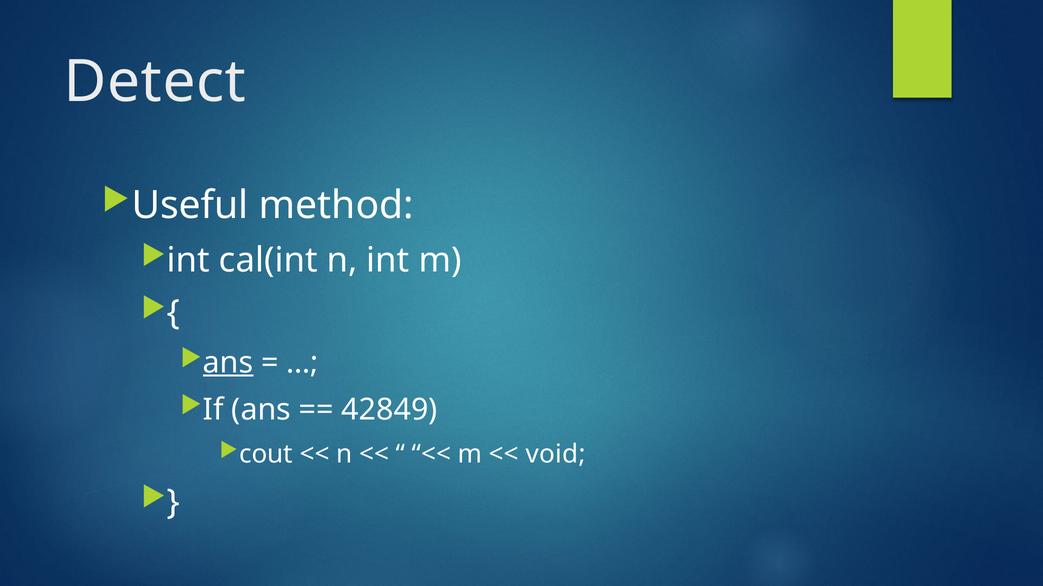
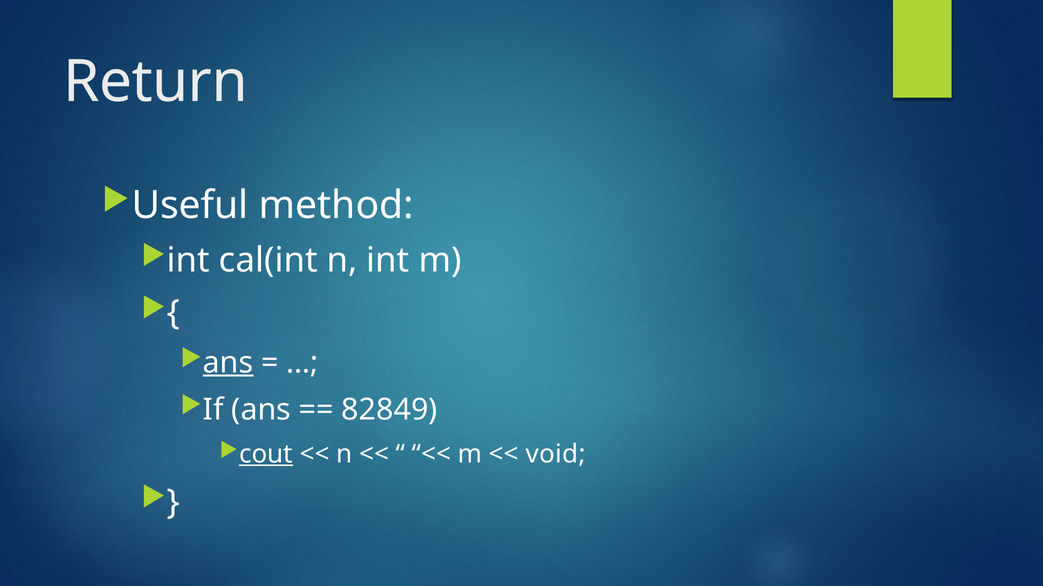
Detect: Detect -> Return (156, 82)
42849: 42849 -> 82849 (389, 410)
cout underline: none -> present (266, 455)
